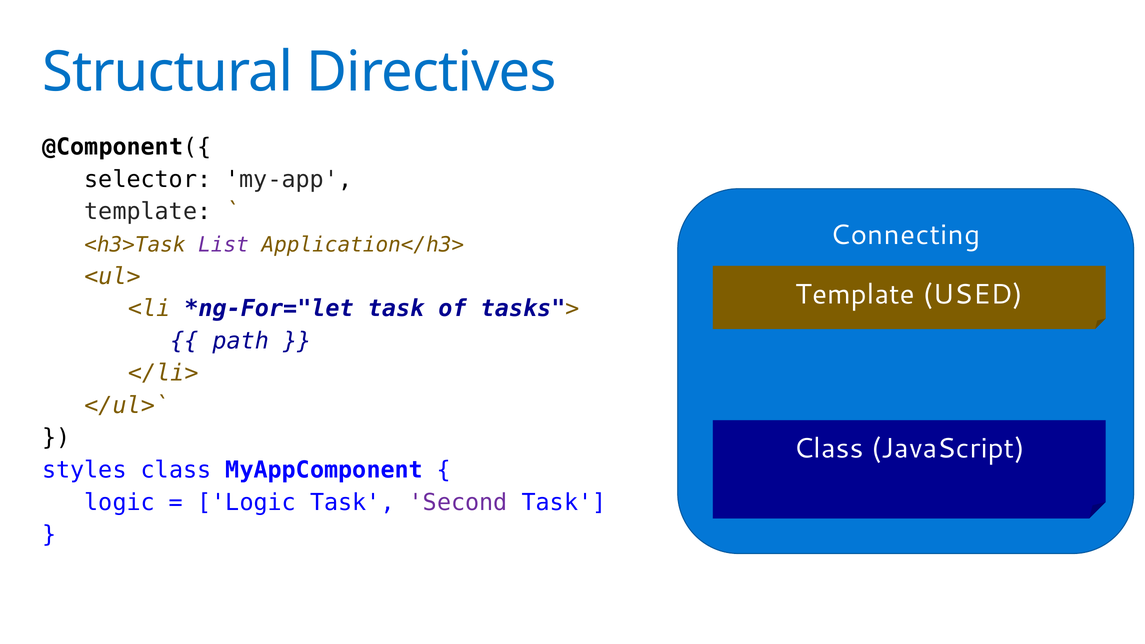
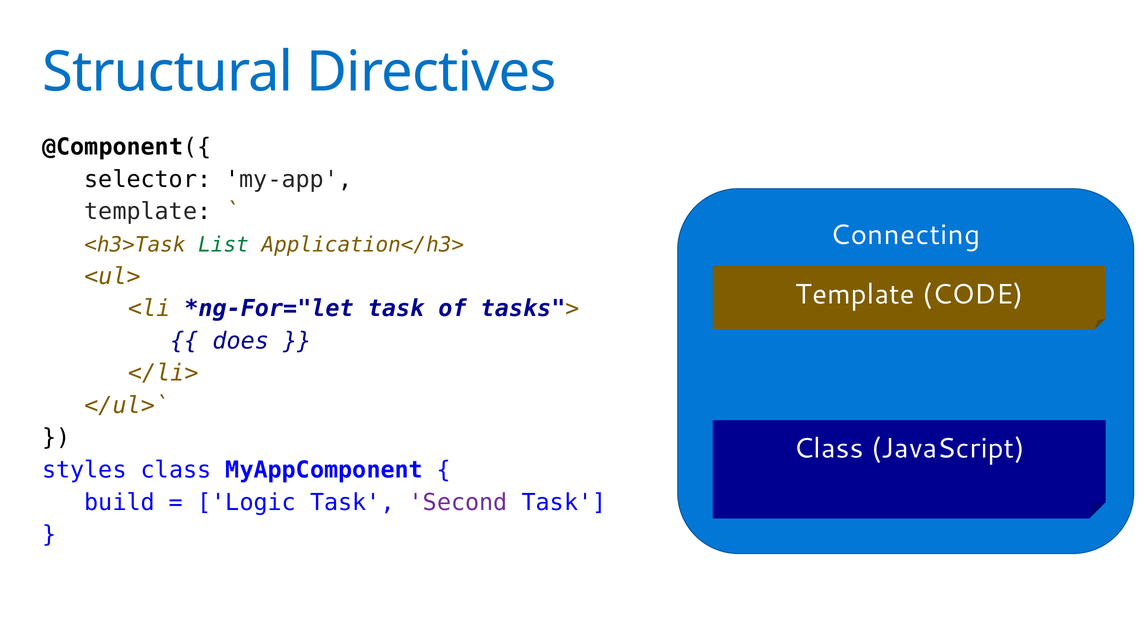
List colour: purple -> green (224, 245)
USED: USED -> CODE (973, 294)
path: path -> does (241, 341)
logic: logic -> build (120, 502)
